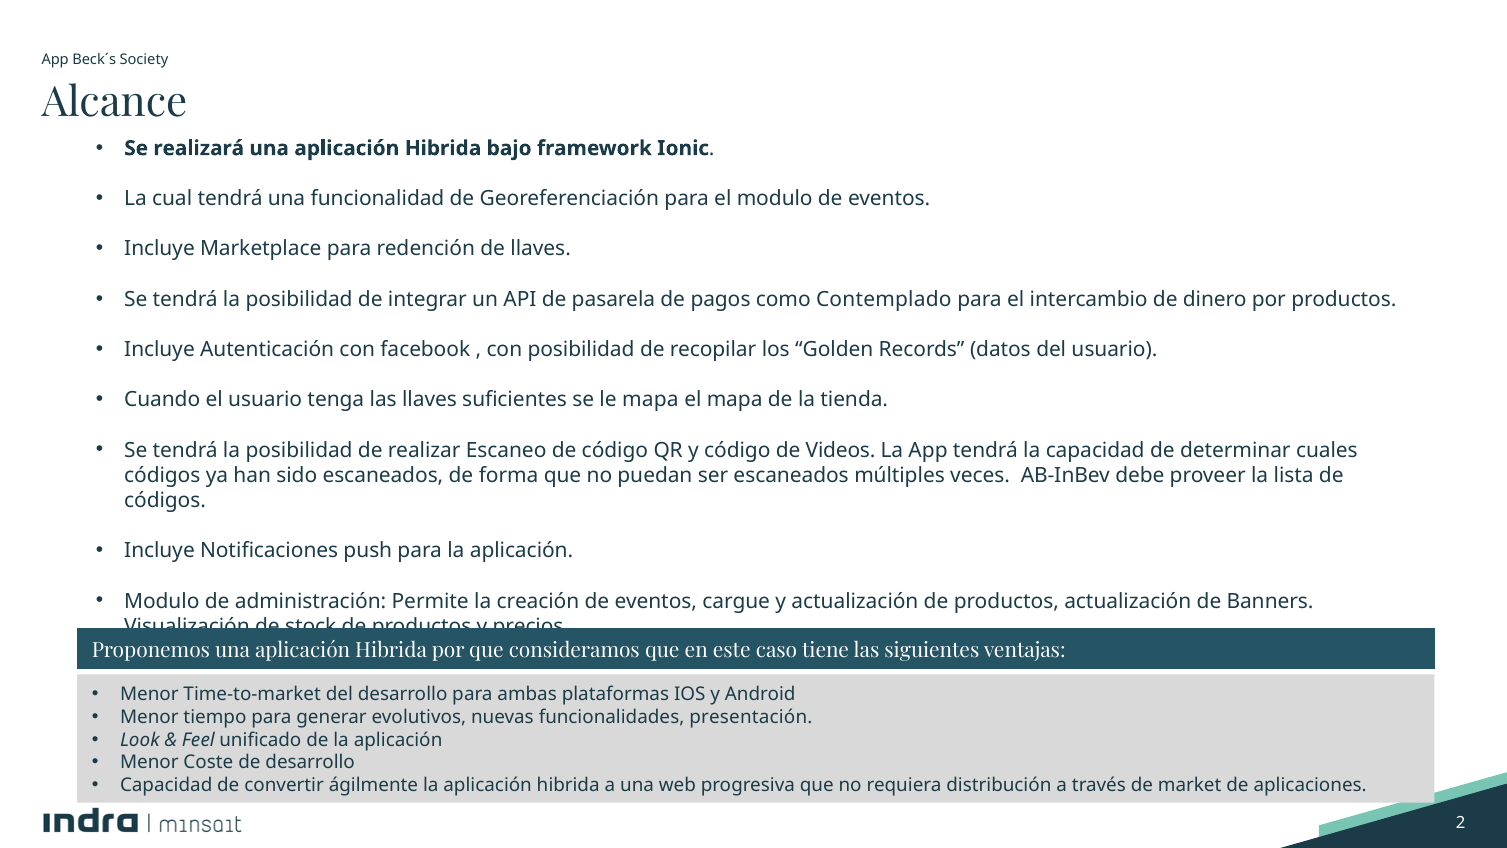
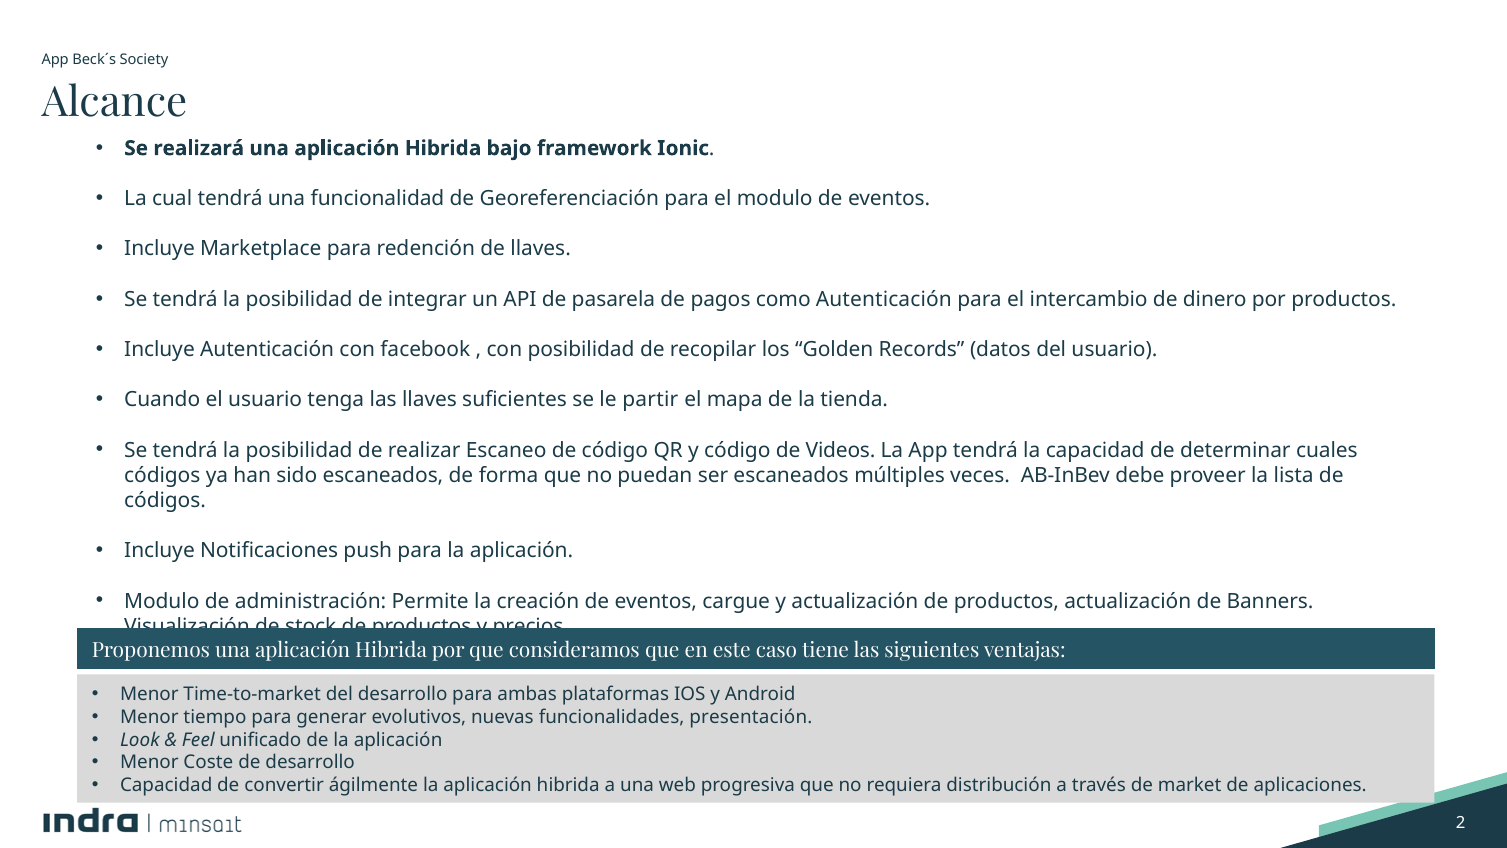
como Contemplado: Contemplado -> Autenticación (884, 299)
le mapa: mapa -> partir (650, 400)
